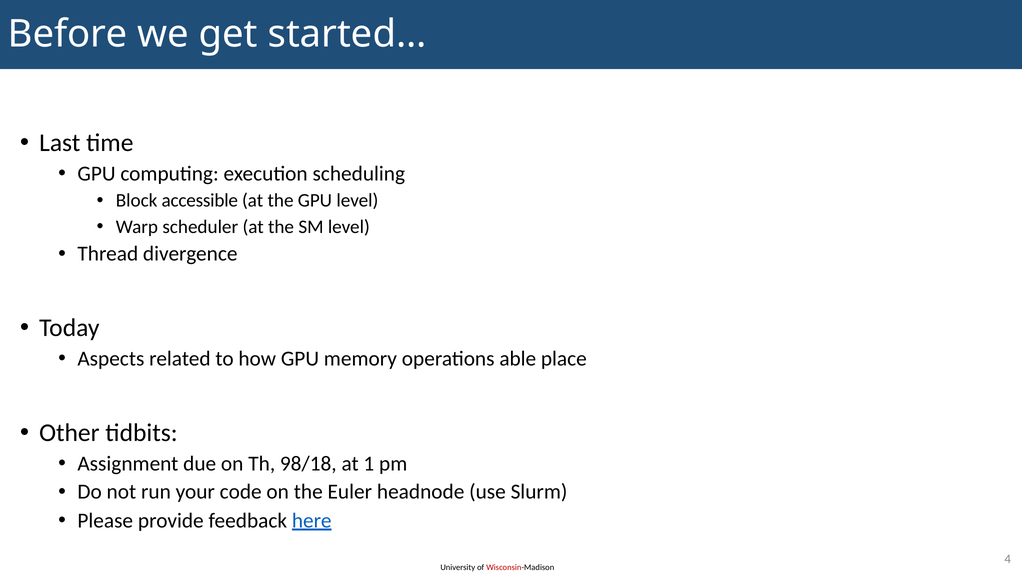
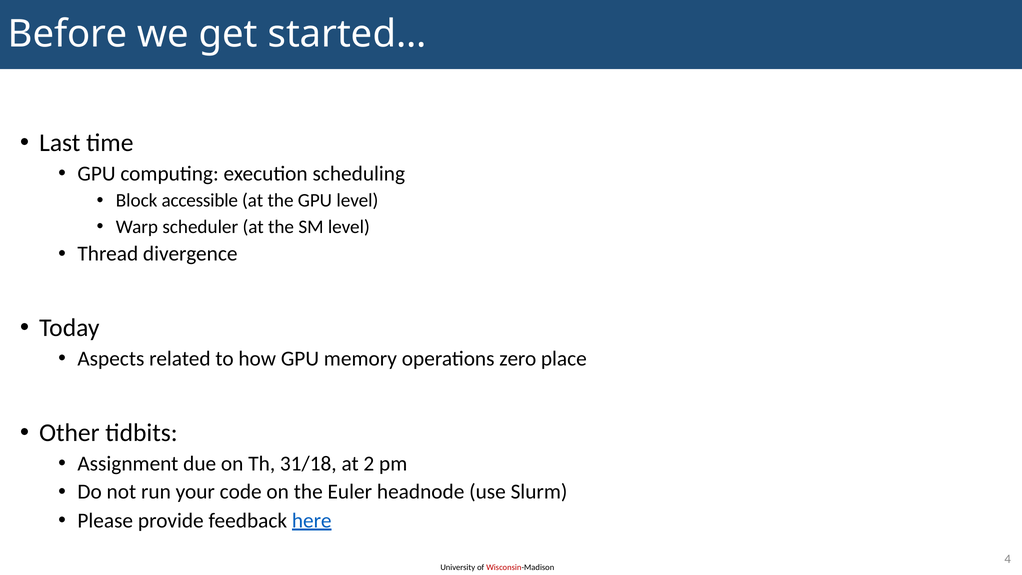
able: able -> zero (518, 359)
98/18: 98/18 -> 31/18 (308, 463)
1: 1 -> 2 (369, 463)
